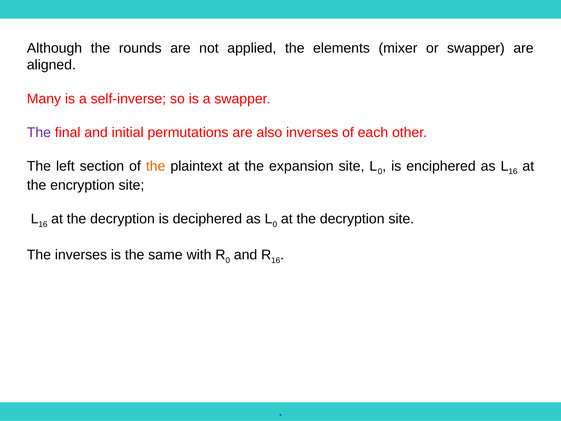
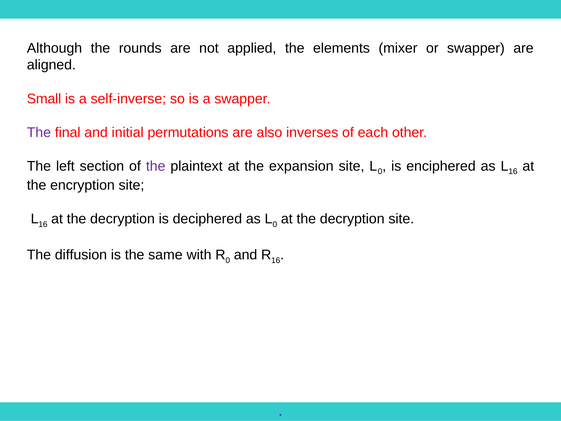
Many: Many -> Small (44, 99)
the colour: orange -> purple (156, 166)
The inverses: inverses -> diffusion (81, 255)
